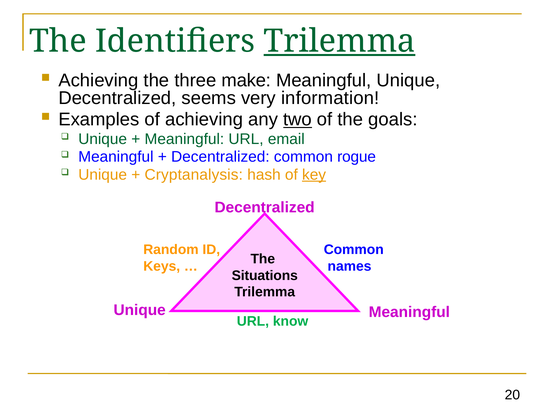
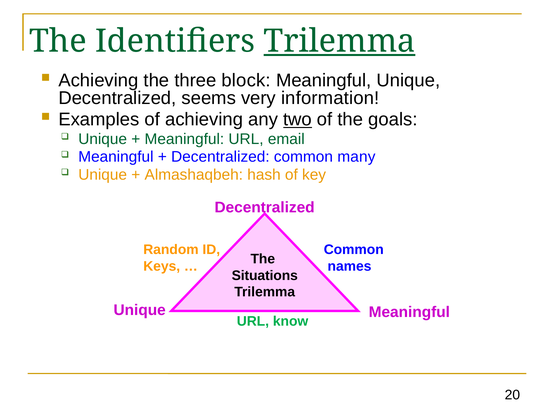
make: make -> block (246, 80)
rogue: rogue -> many (356, 157)
Cryptanalysis: Cryptanalysis -> Almashaqbeh (194, 175)
key underline: present -> none (314, 175)
